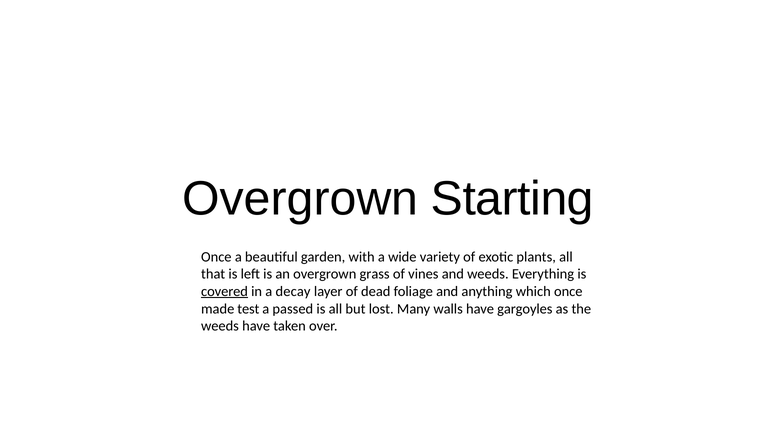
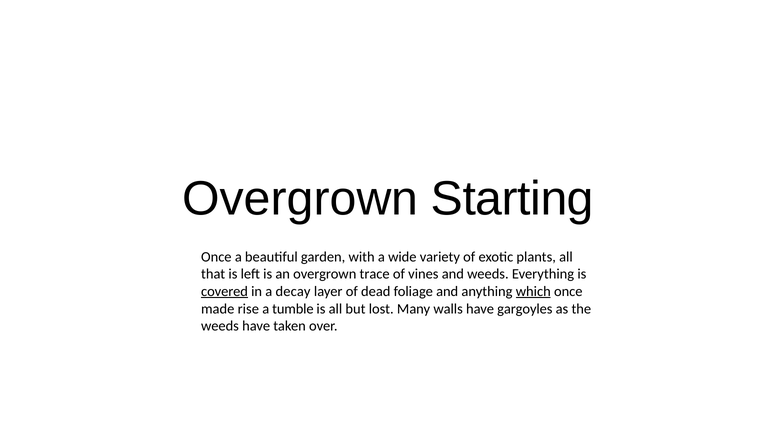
grass: grass -> trace (375, 274)
which underline: none -> present (533, 292)
test: test -> rise (248, 309)
passed: passed -> tumble (293, 309)
